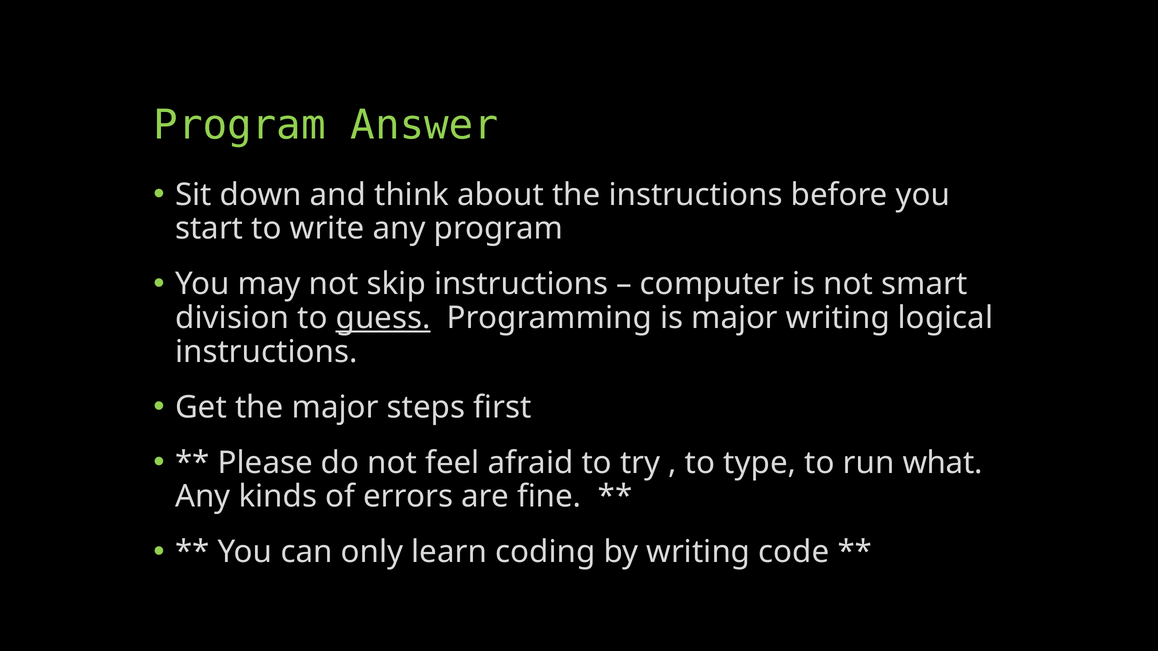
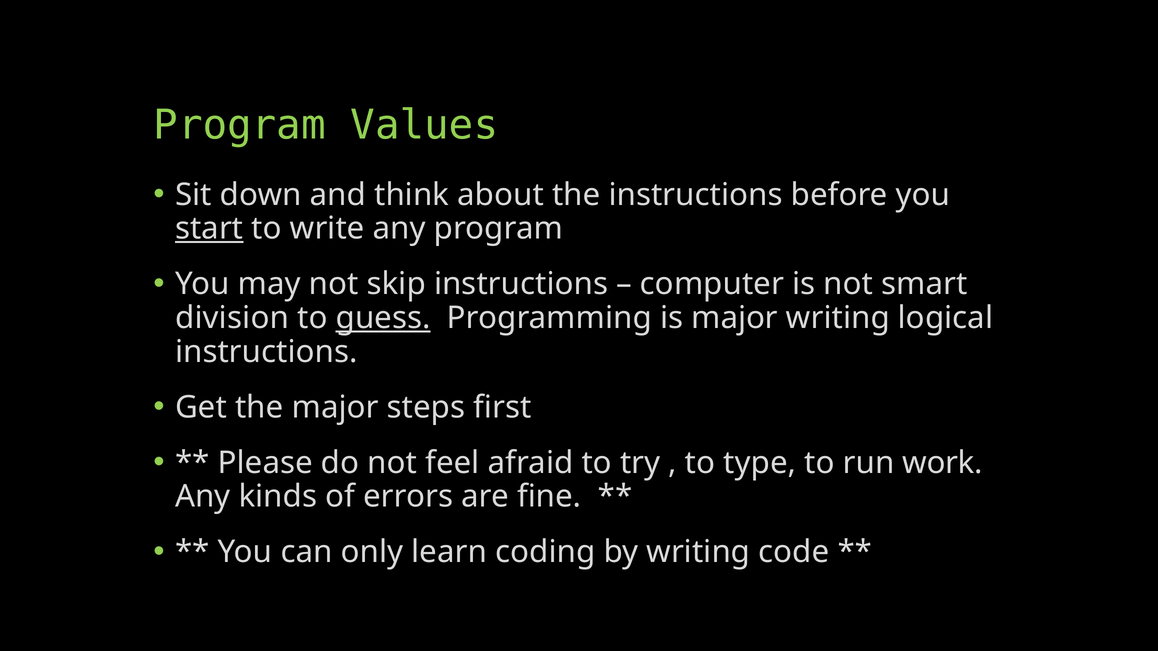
Answer: Answer -> Values (424, 125)
start underline: none -> present (209, 229)
what: what -> work (943, 463)
